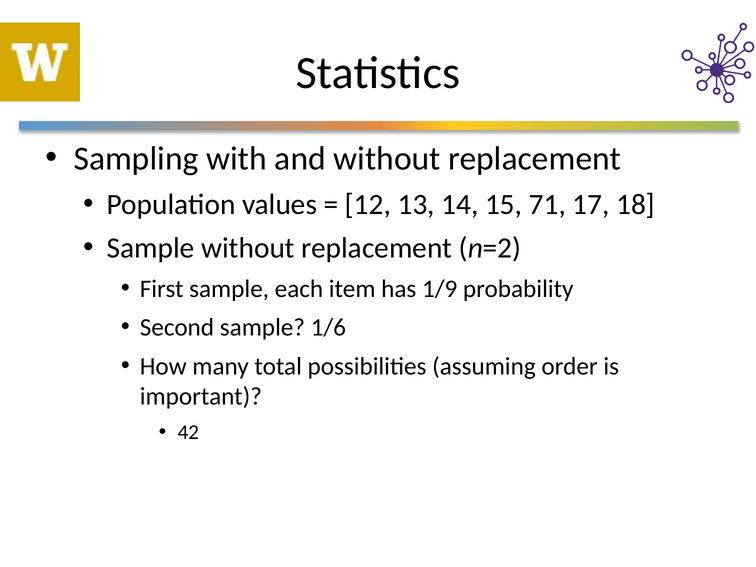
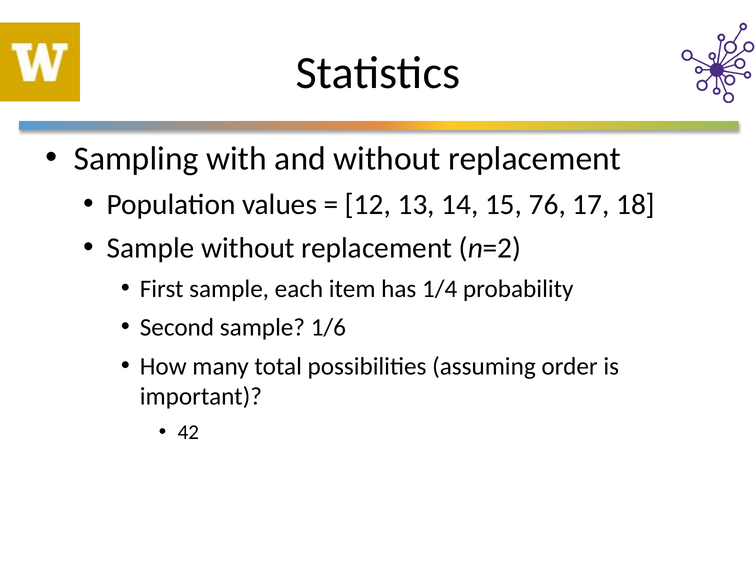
71: 71 -> 76 (547, 204)
1/9: 1/9 -> 1/4 (440, 289)
